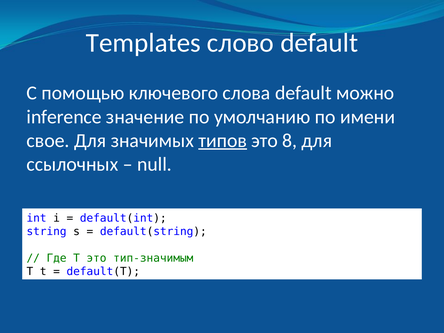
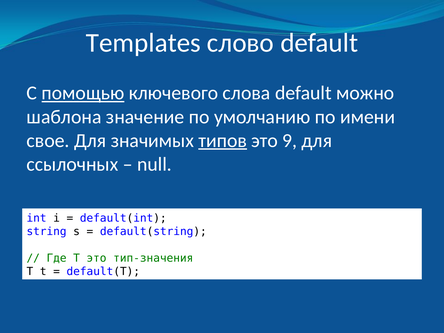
помощью underline: none -> present (83, 93)
inference: inference -> шаблона (64, 117)
8: 8 -> 9 (290, 141)
тип-значимым: тип-значимым -> тип-значения (153, 258)
